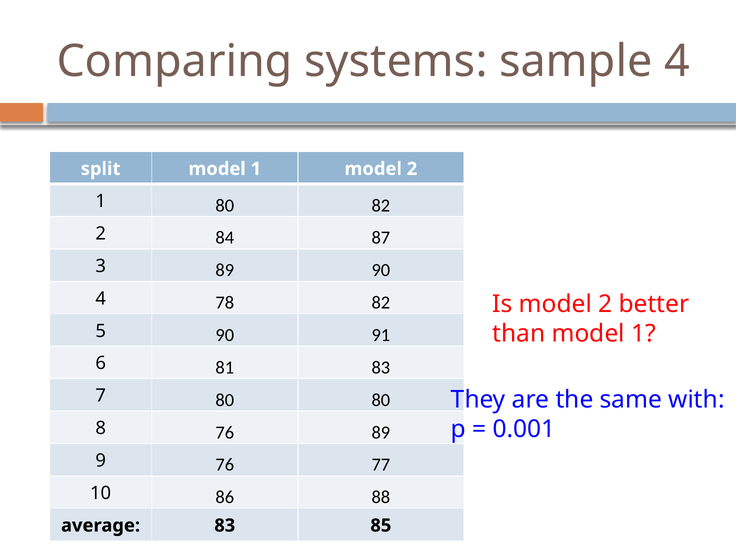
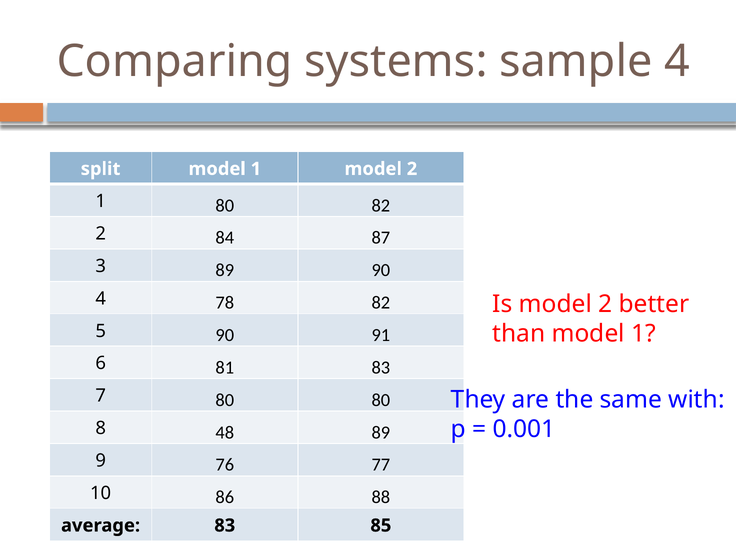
8 76: 76 -> 48 (225, 432)
